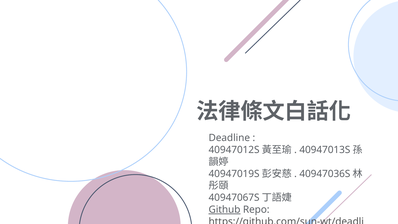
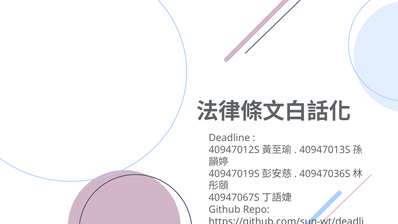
Github underline: present -> none (224, 209)
